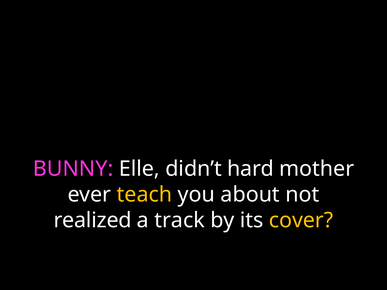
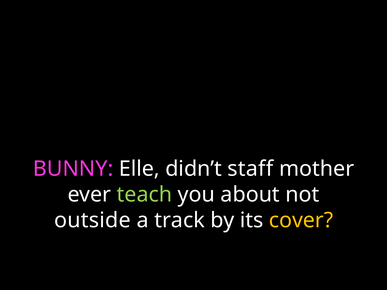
hard: hard -> staff (250, 169)
teach colour: yellow -> light green (144, 195)
realized: realized -> outside (92, 220)
